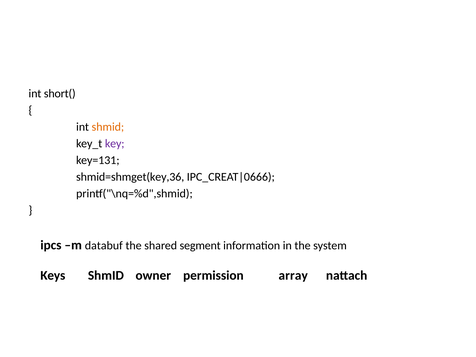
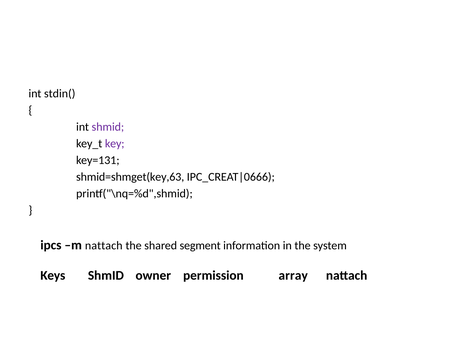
short(: short( -> stdin( (60, 94)
shmid colour: orange -> purple (108, 127)
shmid=shmget(key,36: shmid=shmget(key,36 -> shmid=shmget(key,63 (130, 177)
m databuf: databuf -> nattach (104, 246)
